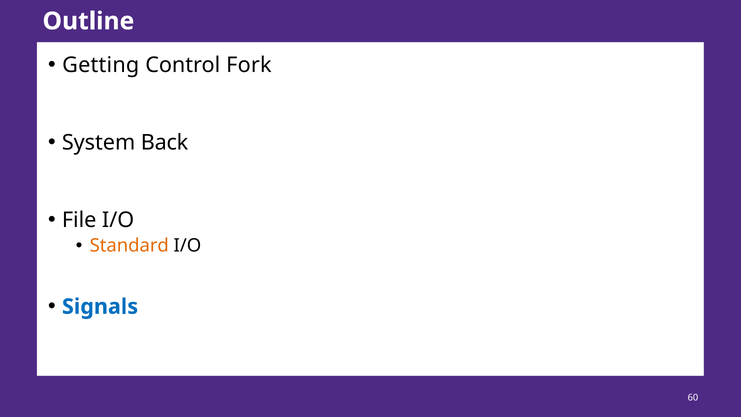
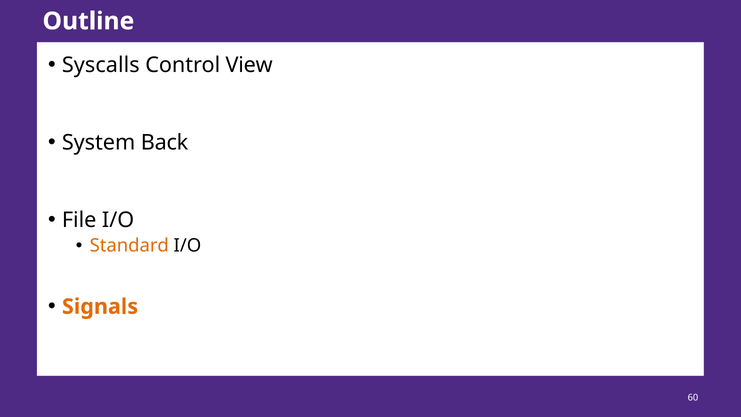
Getting: Getting -> Syscalls (101, 65)
Fork: Fork -> View (249, 65)
Signals colour: blue -> orange (100, 307)
